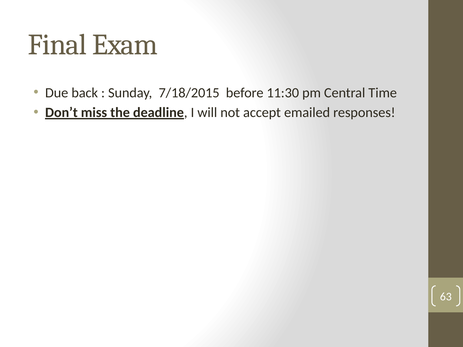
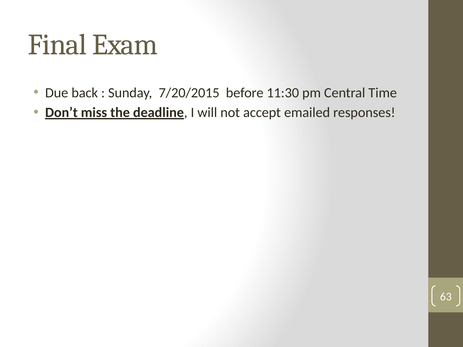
7/18/2015: 7/18/2015 -> 7/20/2015 (189, 93)
